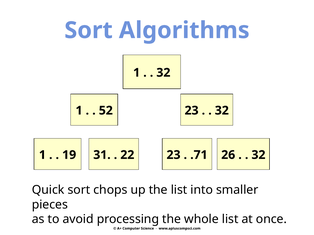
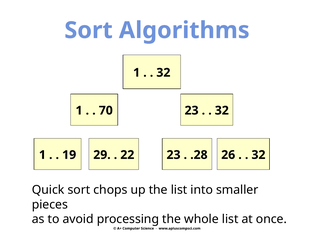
52: 52 -> 70 (106, 111)
31: 31 -> 29 (102, 155)
.71: .71 -> .28 (199, 155)
